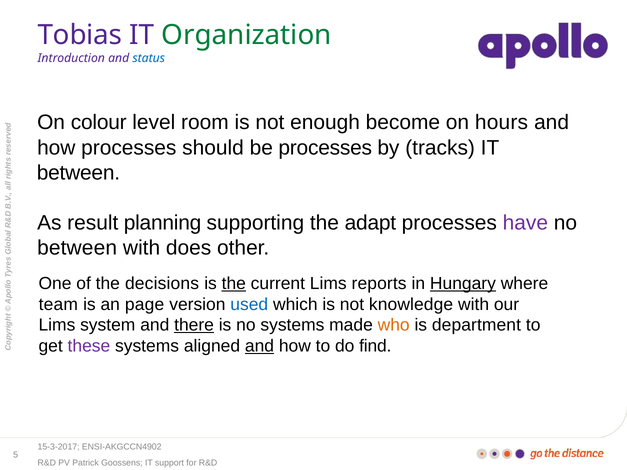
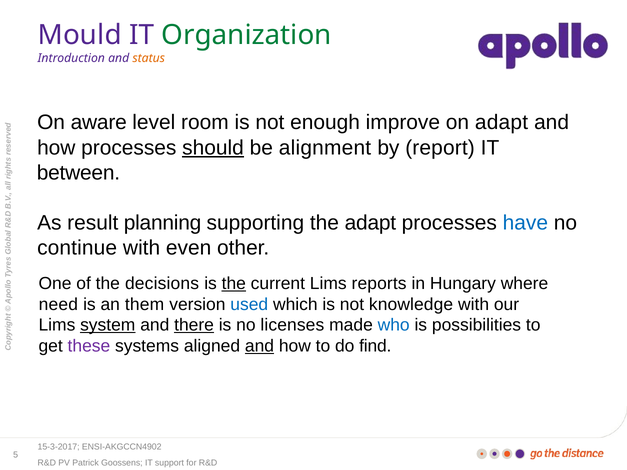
Tobias: Tobias -> Mould (80, 35)
status colour: blue -> orange (149, 58)
colour: colour -> aware (99, 123)
become: become -> improve (403, 123)
on hours: hours -> adapt (501, 123)
should underline: none -> present (213, 148)
be processes: processes -> alignment (325, 148)
tracks: tracks -> report (440, 148)
have colour: purple -> blue (525, 223)
between: between -> continue (77, 248)
does: does -> even (189, 248)
Hungary underline: present -> none (463, 284)
team: team -> need (58, 304)
page: page -> them (145, 304)
system underline: none -> present (108, 325)
no systems: systems -> licenses (292, 325)
who colour: orange -> blue (394, 325)
department: department -> possibilities (477, 325)
